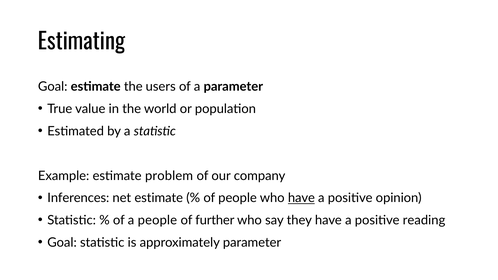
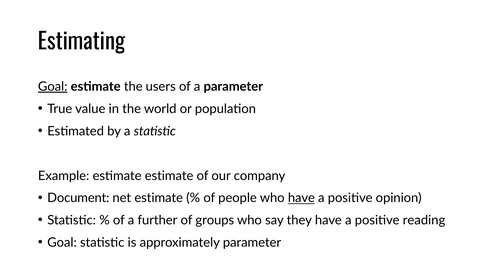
Goal underline: none -> present (53, 87)
estimate problem: problem -> estimate (169, 176)
Inferences: Inferences -> Document (78, 198)
a people: people -> further (157, 220)
further: further -> groups (215, 220)
